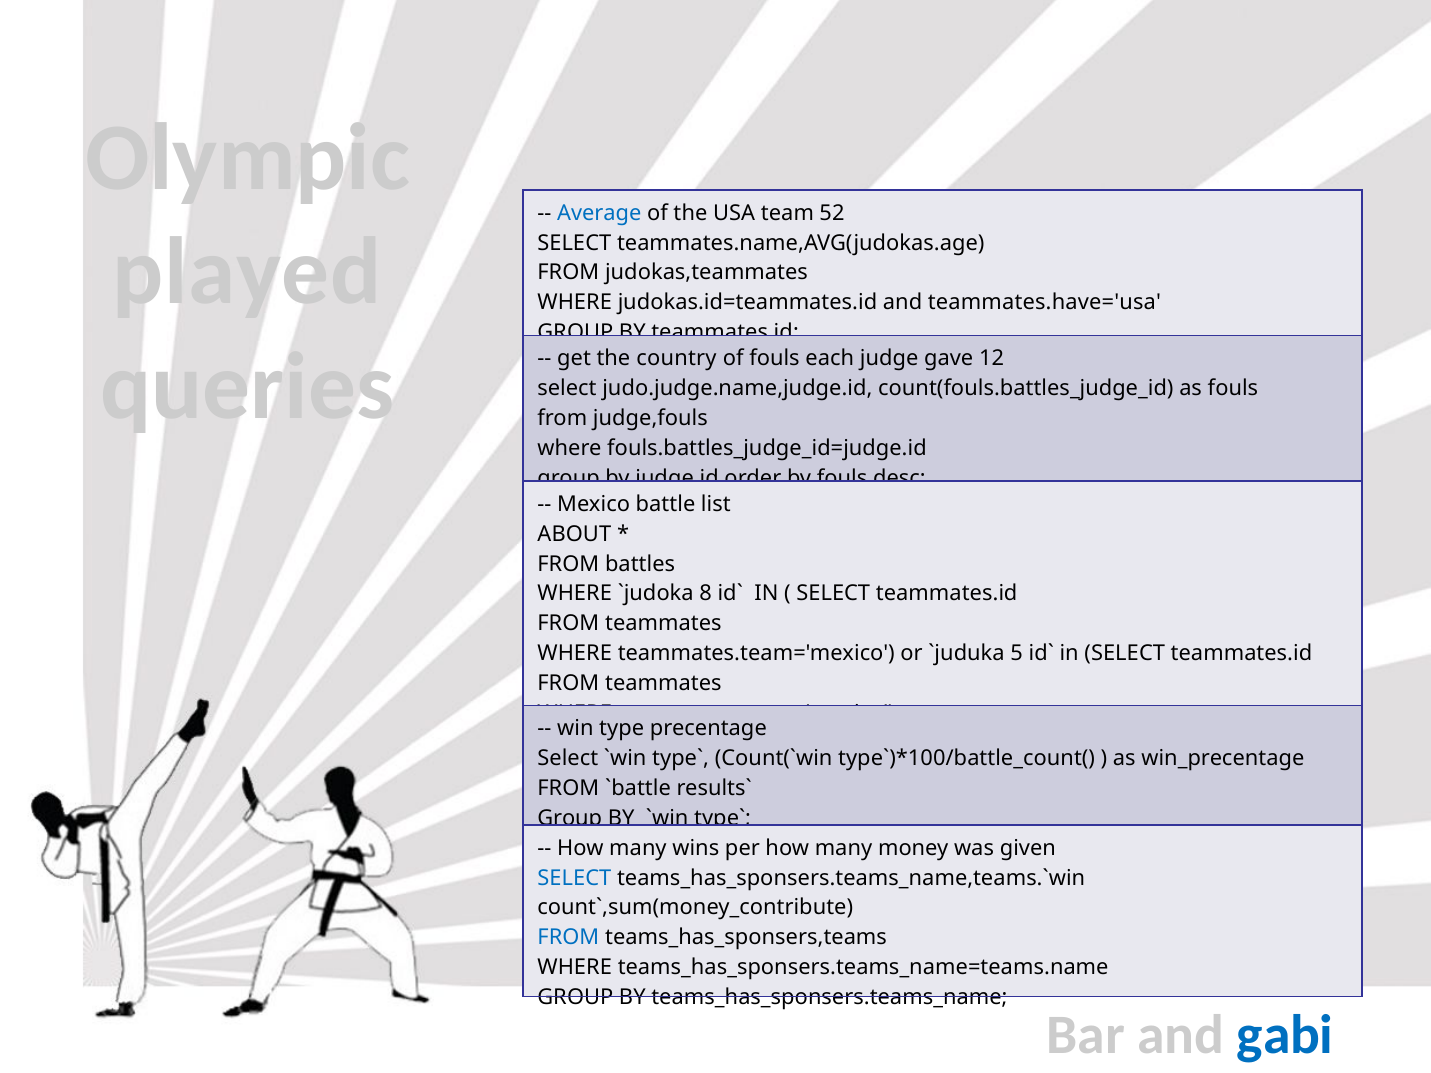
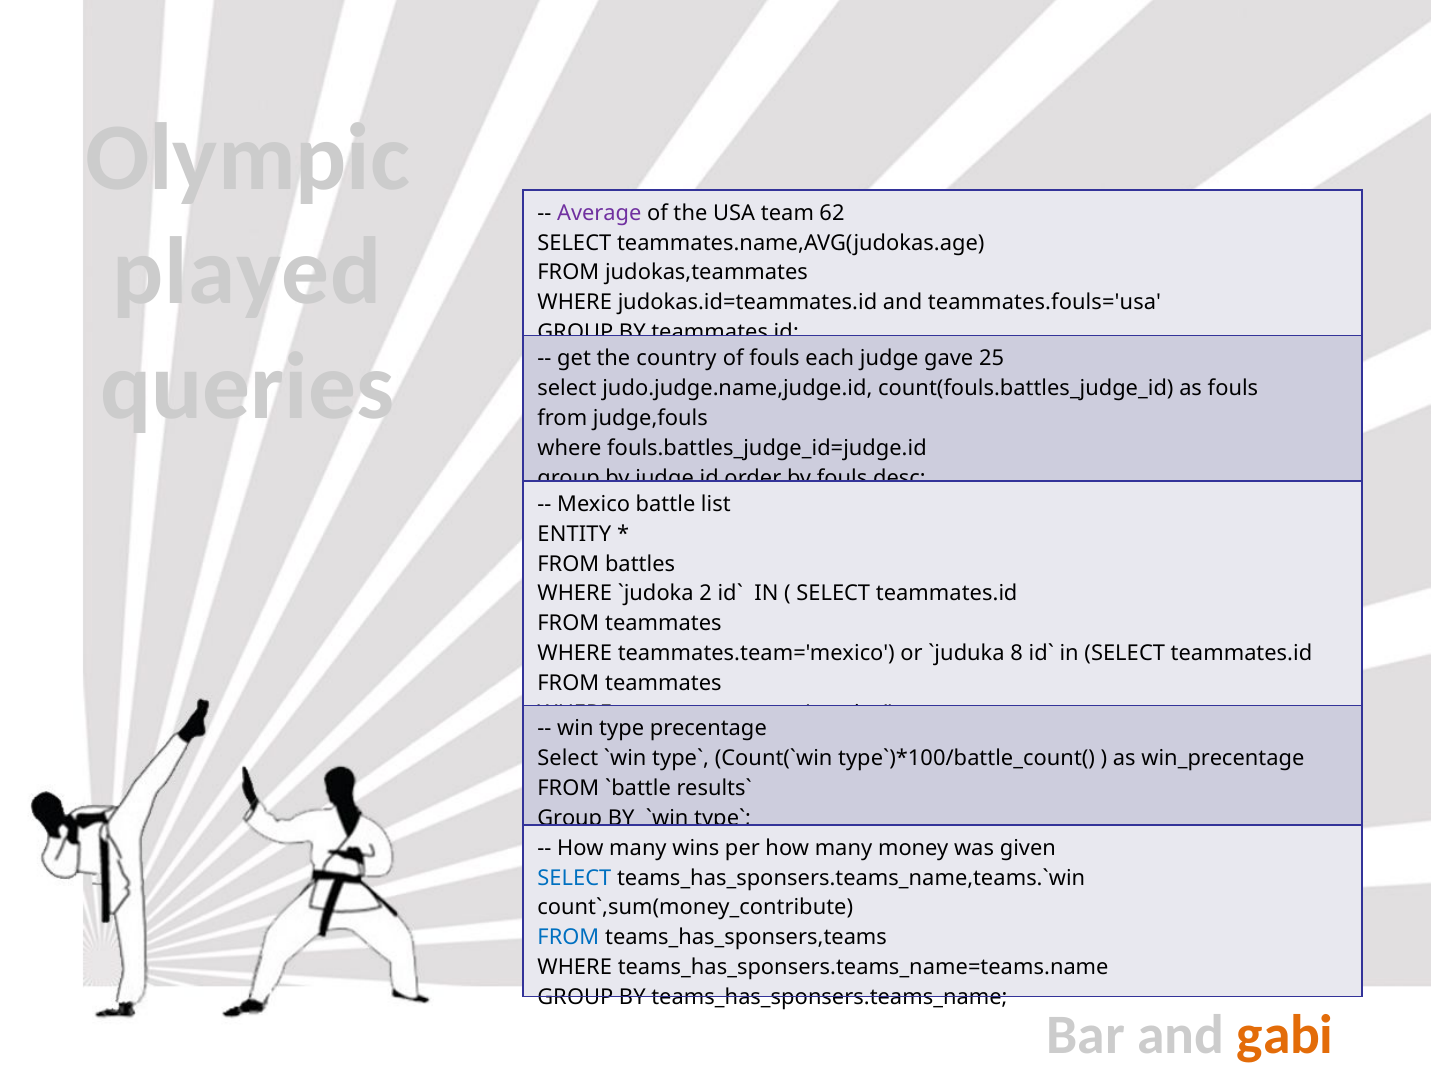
Average colour: blue -> purple (599, 213)
52: 52 -> 62 (832, 213)
teammates.have='usa: teammates.have='usa -> teammates.fouls='usa (1045, 303)
12: 12 -> 25 (992, 359)
ABOUT: ABOUT -> ENTITY (574, 534)
8: 8 -> 2 (706, 594)
5: 5 -> 8 (1017, 653)
gabi colour: blue -> orange (1285, 1036)
